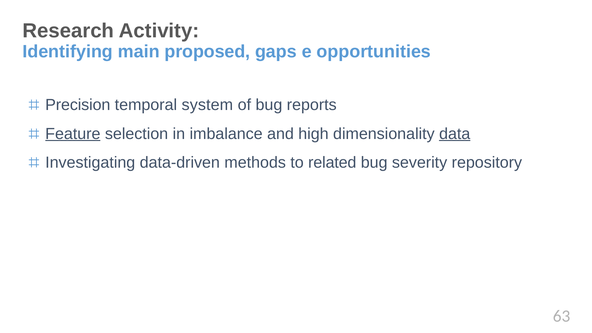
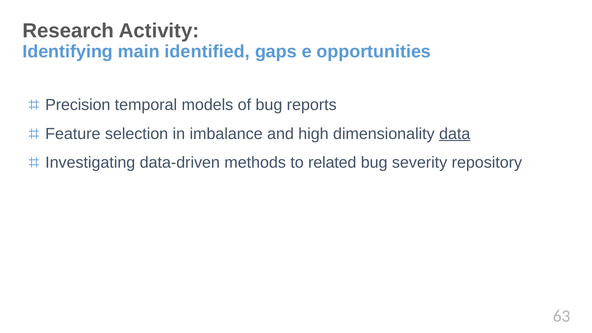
proposed: proposed -> identified (207, 51)
system: system -> models (207, 105)
Feature underline: present -> none (73, 134)
